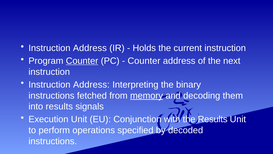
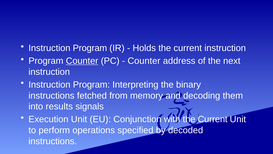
Address: Address -> Program (90, 48)
Address: Address -> Program (91, 84)
memory underline: present -> none (147, 95)
with the Results: Results -> Current (213, 119)
